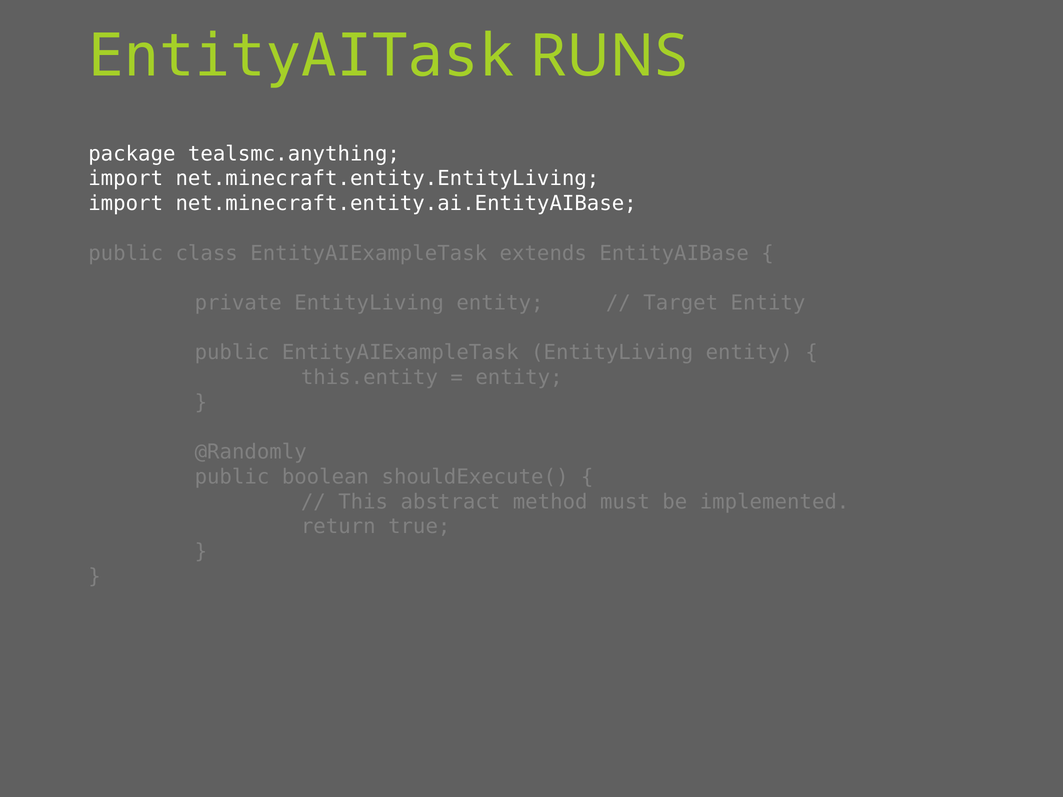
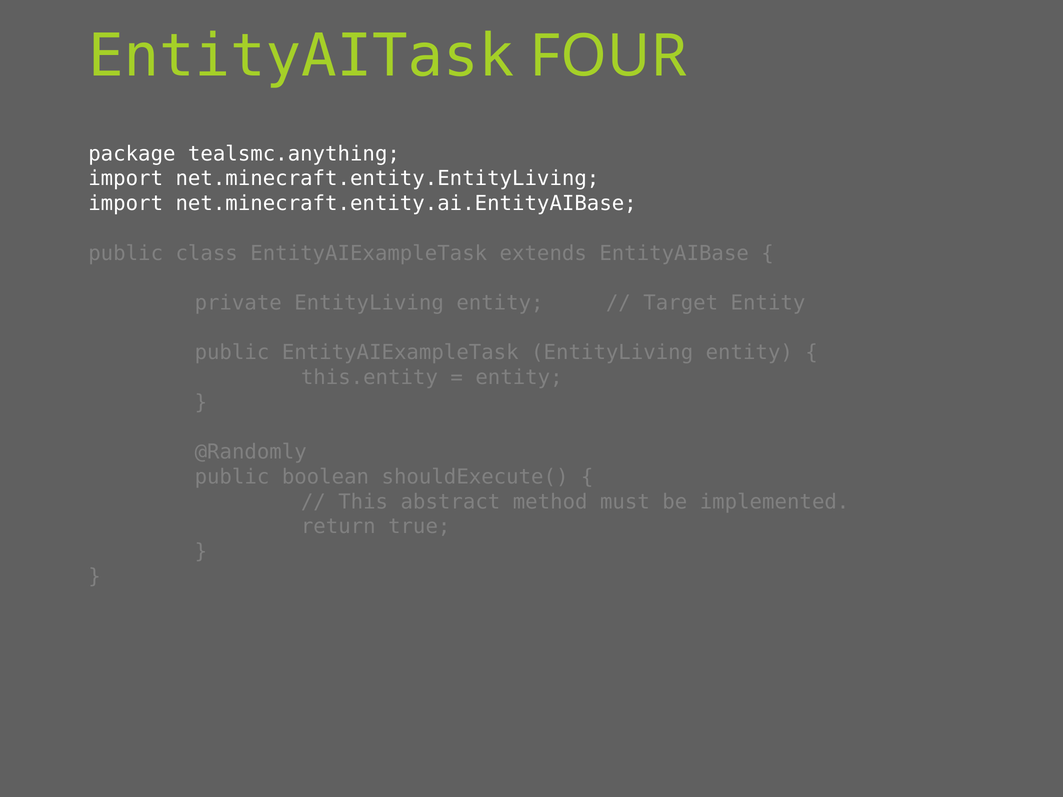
RUNS: RUNS -> FOUR (609, 56)
